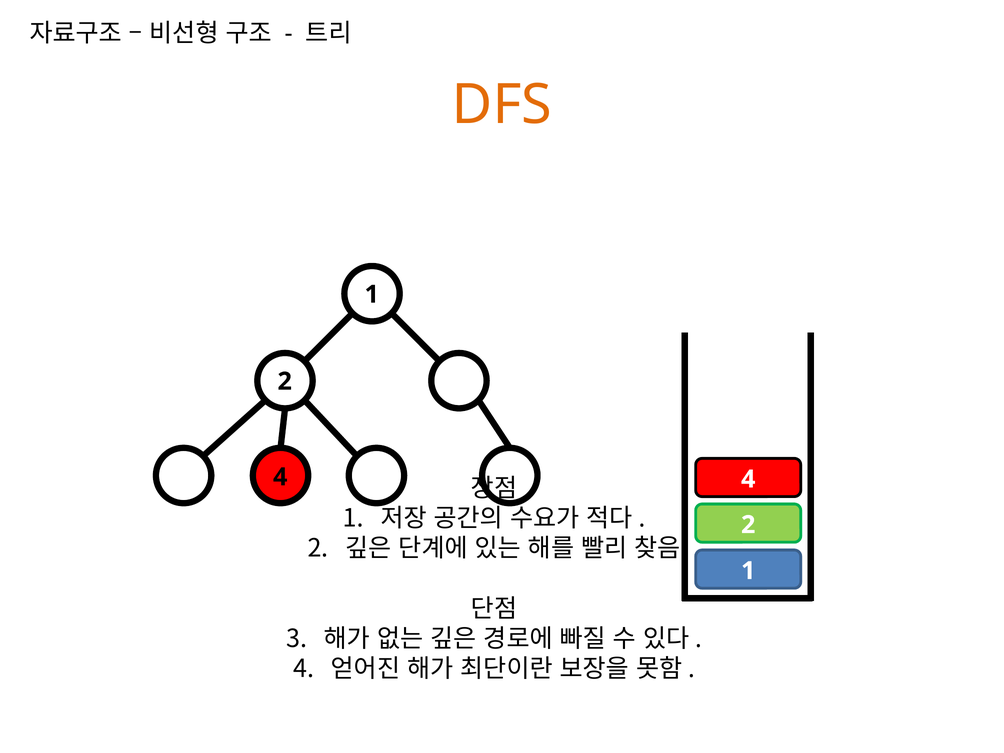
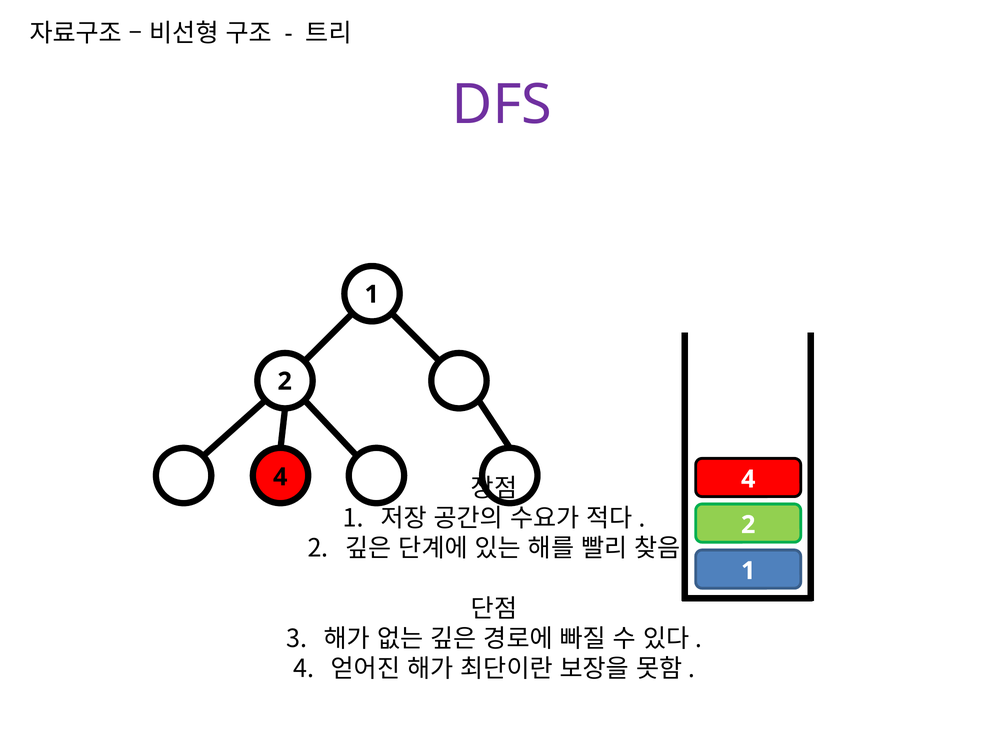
DFS colour: orange -> purple (502, 105)
